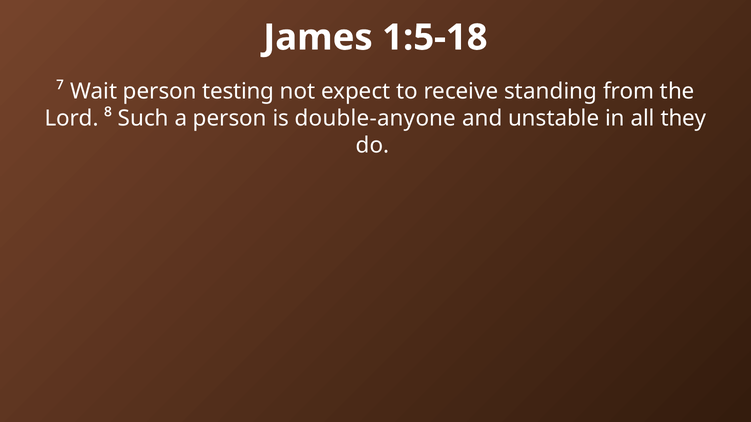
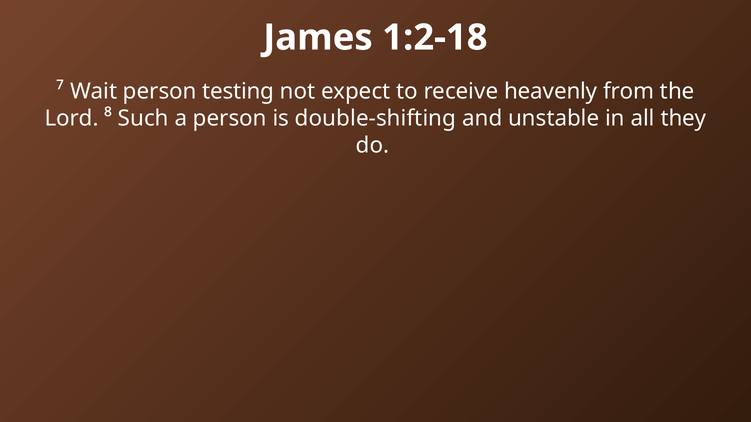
1:5-18: 1:5-18 -> 1:2-18 (435, 38)
standing: standing -> heavenly (551, 91)
double-anyone: double-anyone -> double-shifting (376, 118)
